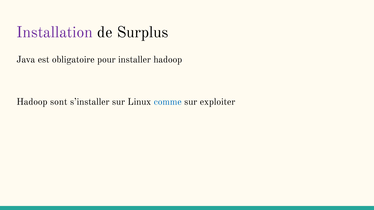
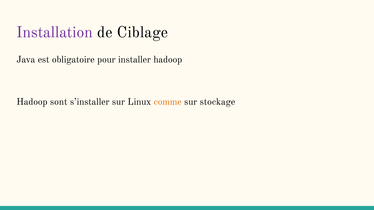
Surplus: Surplus -> Ciblage (143, 32)
comme colour: blue -> orange (168, 102)
exploiter: exploiter -> stockage (217, 102)
